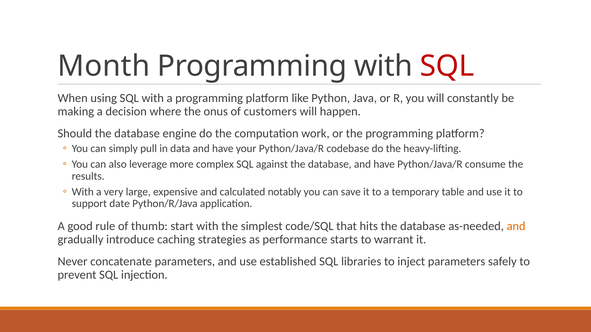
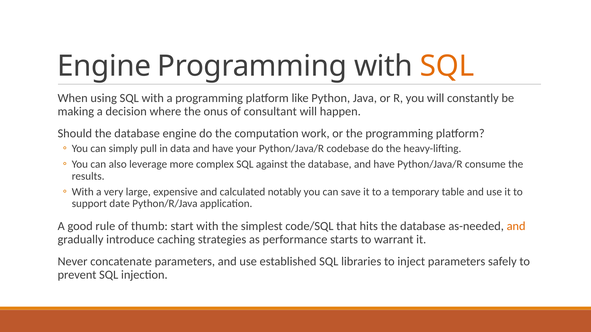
Month: Month -> Engine (104, 66)
SQL colour: red -> orange (447, 66)
customers: customers -> consultant (270, 112)
